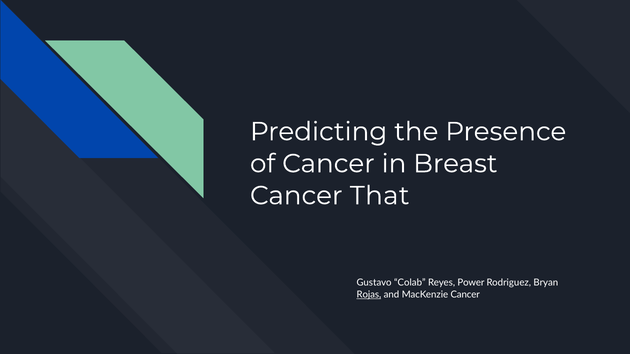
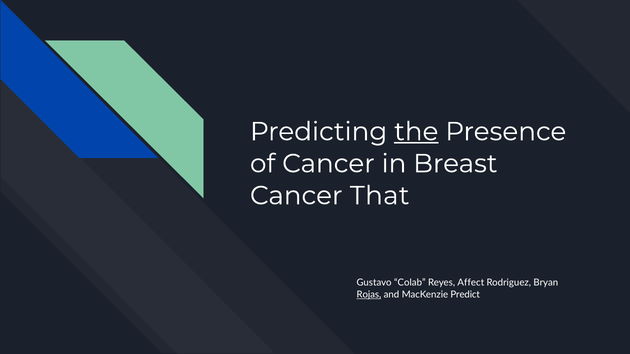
the underline: none -> present (416, 132)
Power: Power -> Affect (471, 283)
MacKenzie Cancer: Cancer -> Predict (465, 295)
